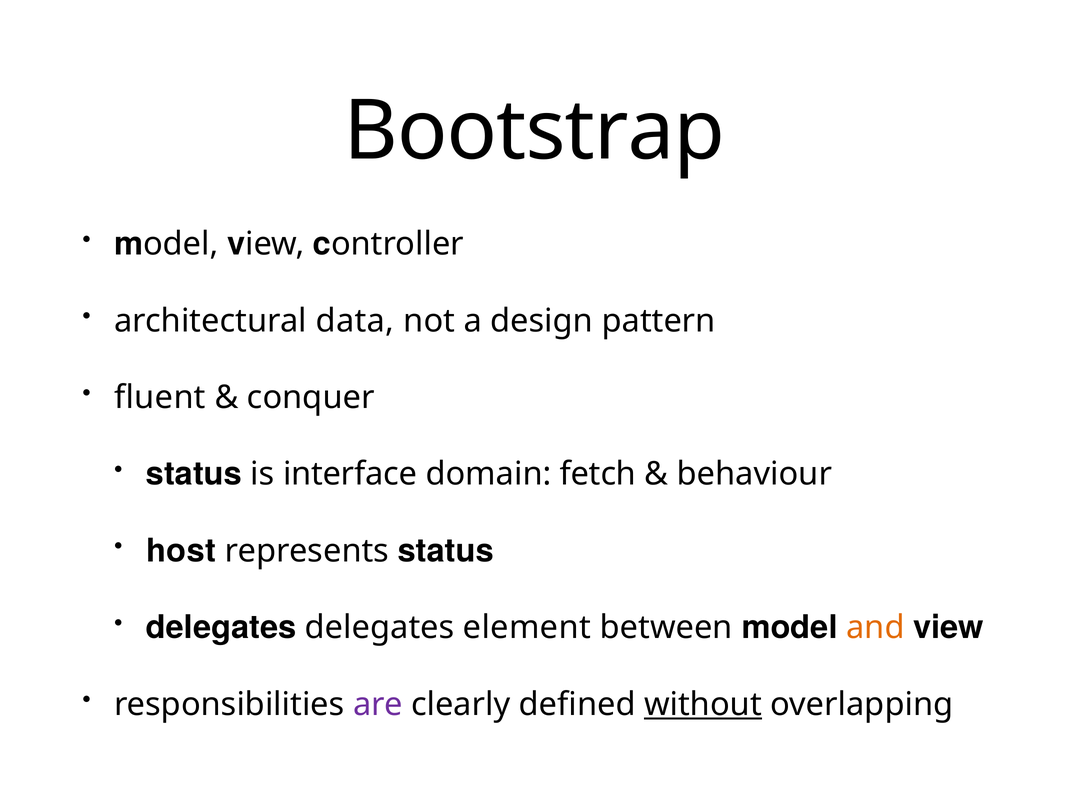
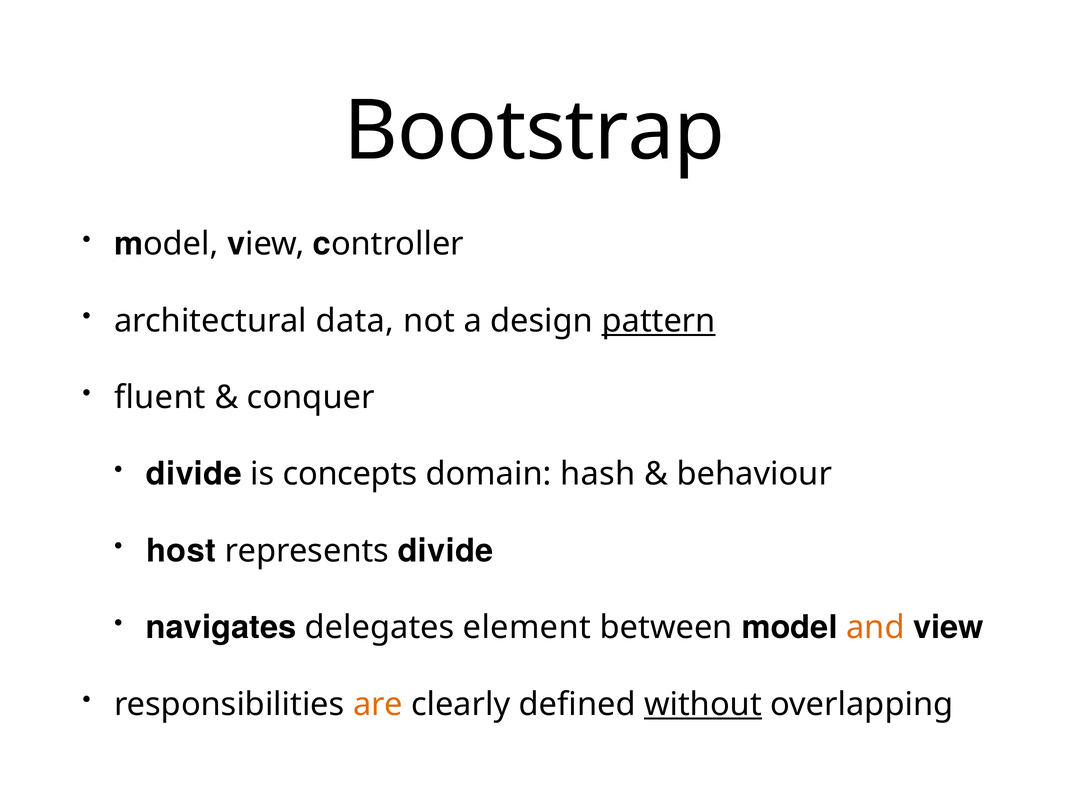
pattern underline: none -> present (659, 321)
status: status -> divide (194, 474)
interface: interface -> concepts (350, 474)
fetch: fetch -> hash (598, 474)
represents status: status -> divide (446, 551)
delegates: delegates -> navigates (221, 628)
are colour: purple -> orange (378, 704)
